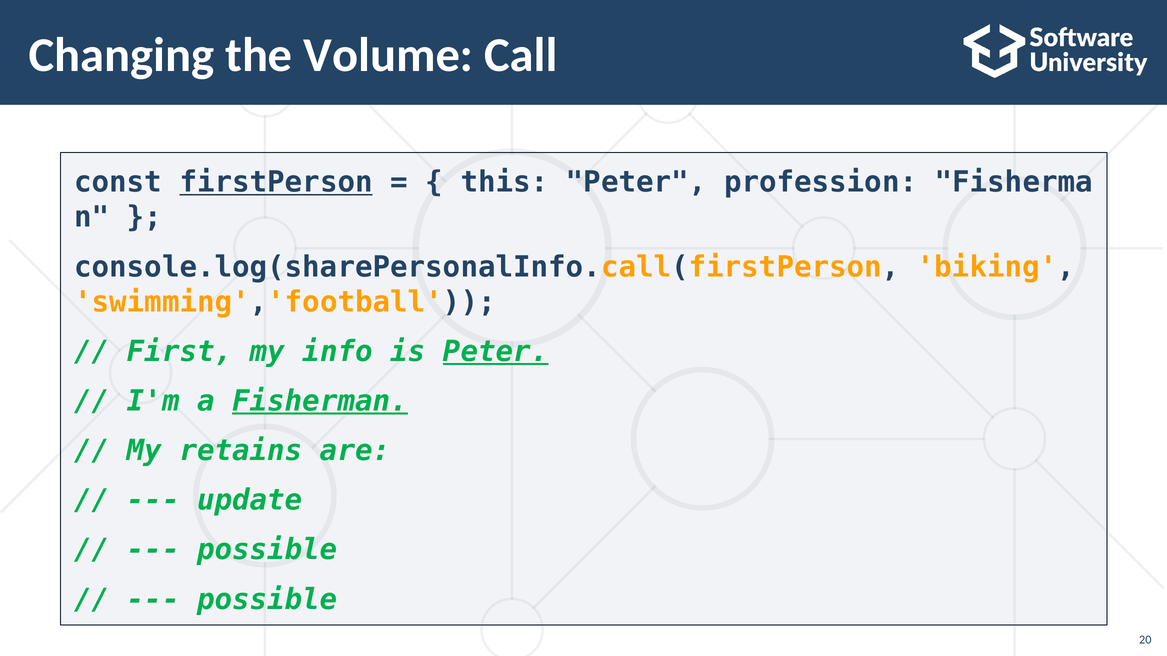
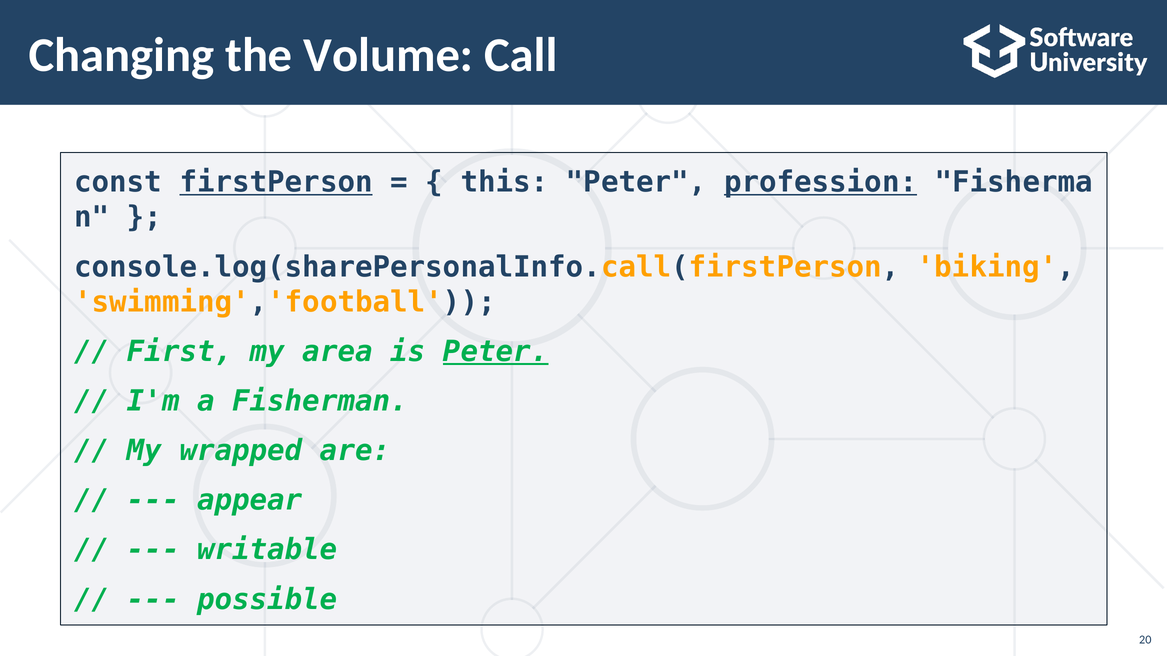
profession underline: none -> present (821, 182)
info: info -> area (338, 352)
Fisherman underline: present -> none (320, 401)
retains: retains -> wrapped (241, 451)
update: update -> appear (250, 501)
possible: possible -> writable (267, 550)
